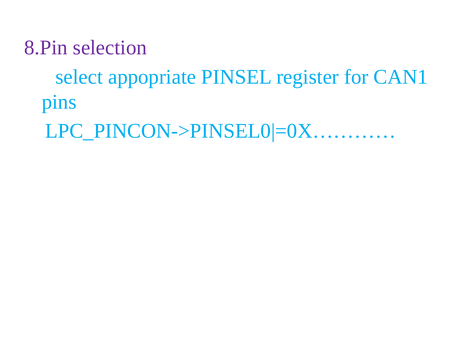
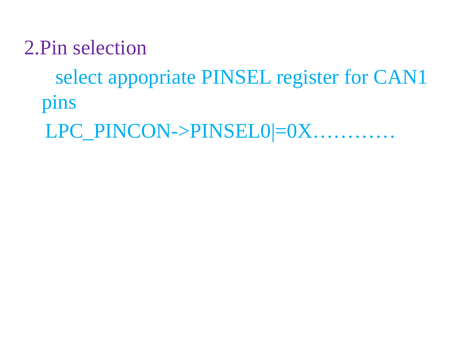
8.Pin: 8.Pin -> 2.Pin (46, 48)
